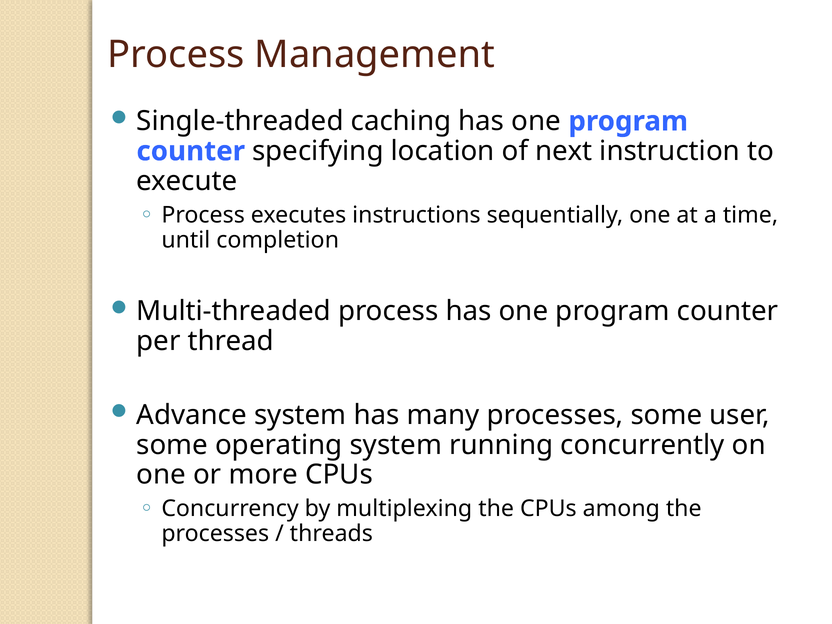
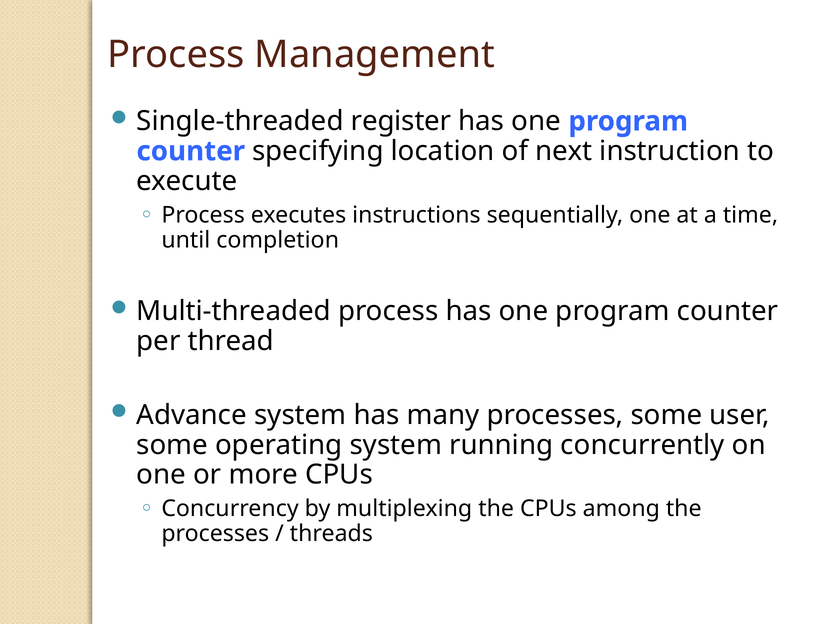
caching: caching -> register (401, 121)
